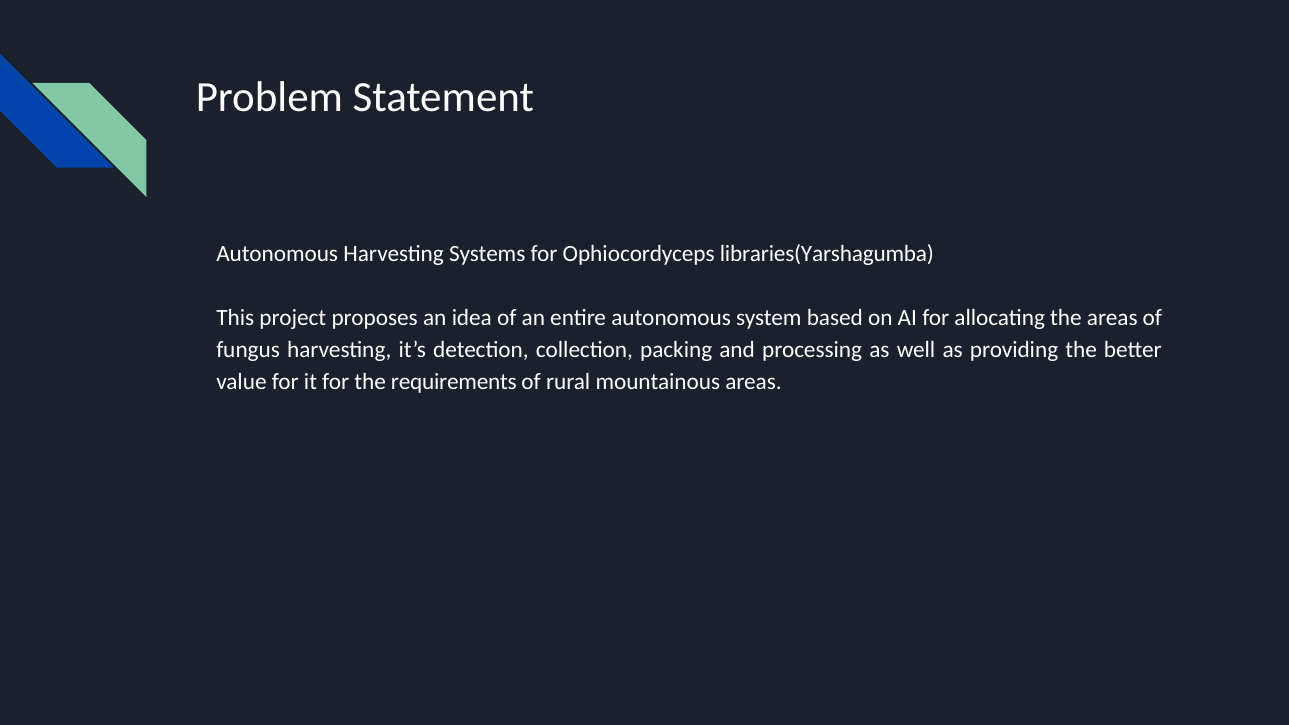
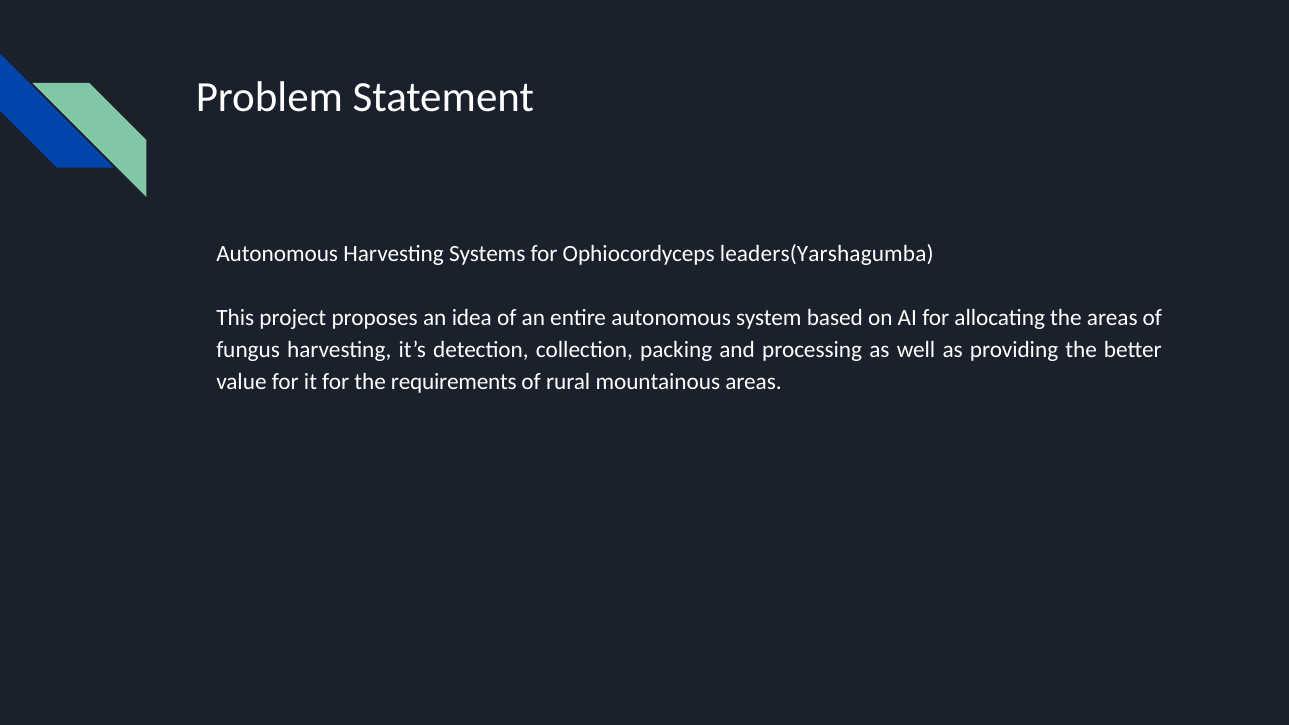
libraries(Yarshagumba: libraries(Yarshagumba -> leaders(Yarshagumba (827, 254)
